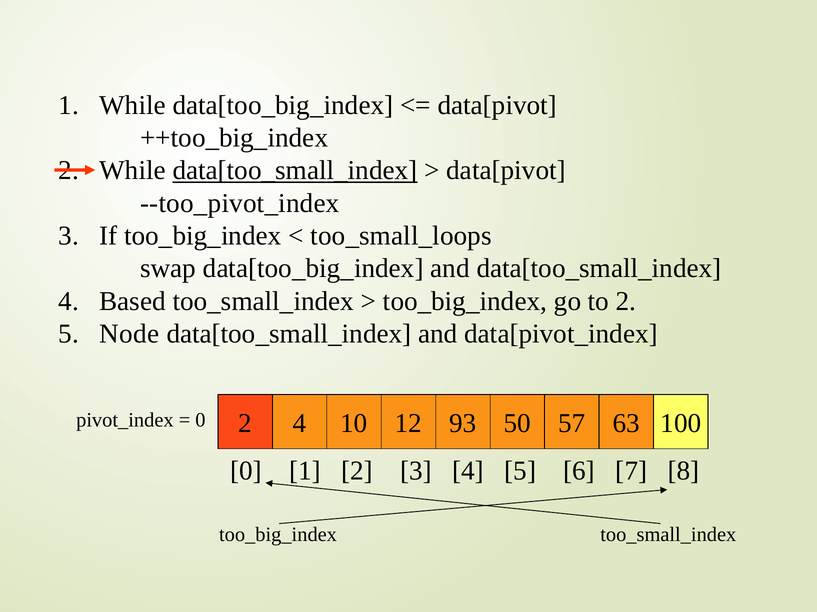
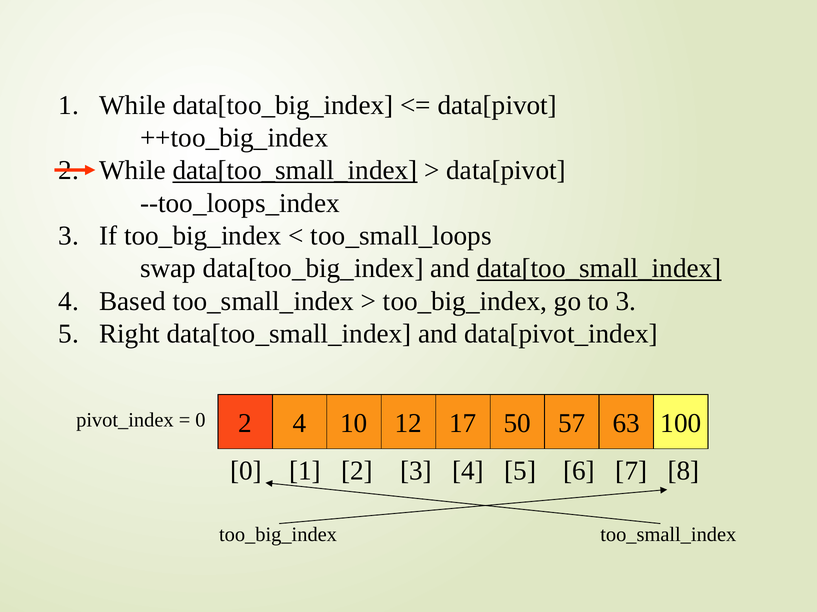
--too_pivot_index: --too_pivot_index -> --too_loops_index (240, 203)
data[too_small_index underline: none -> present (599, 269)
to 2: 2 -> 3 (626, 301)
Node: Node -> Right (130, 334)
93: 93 -> 17 (463, 424)
